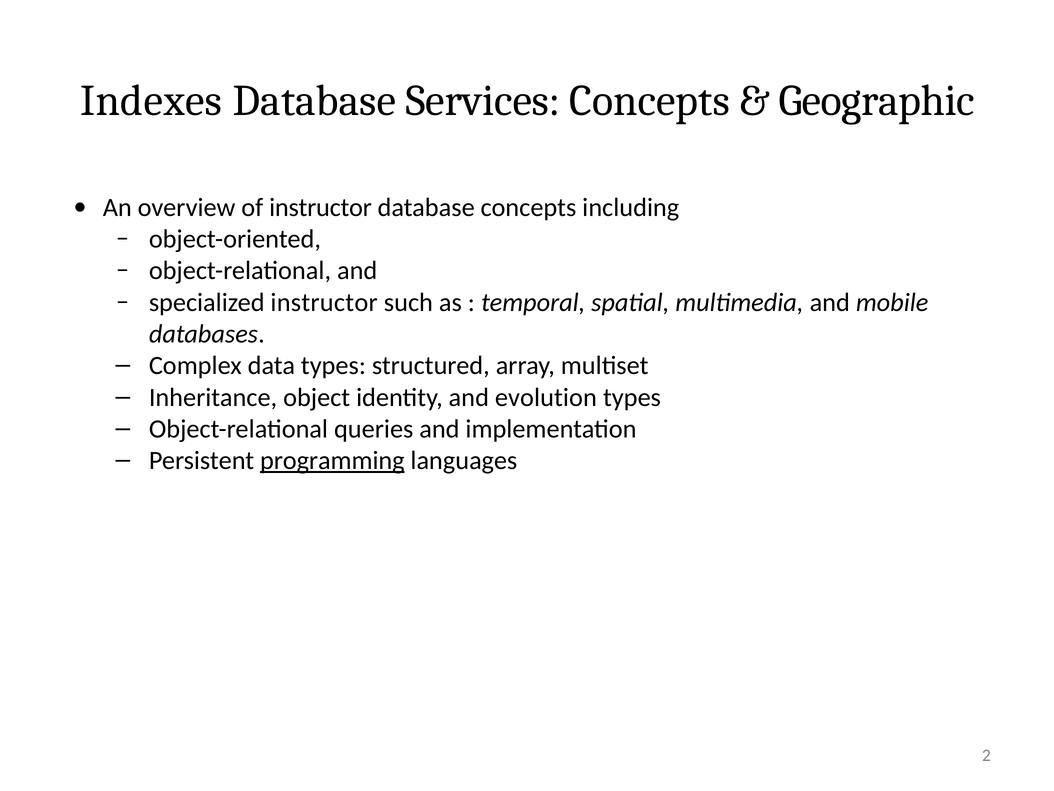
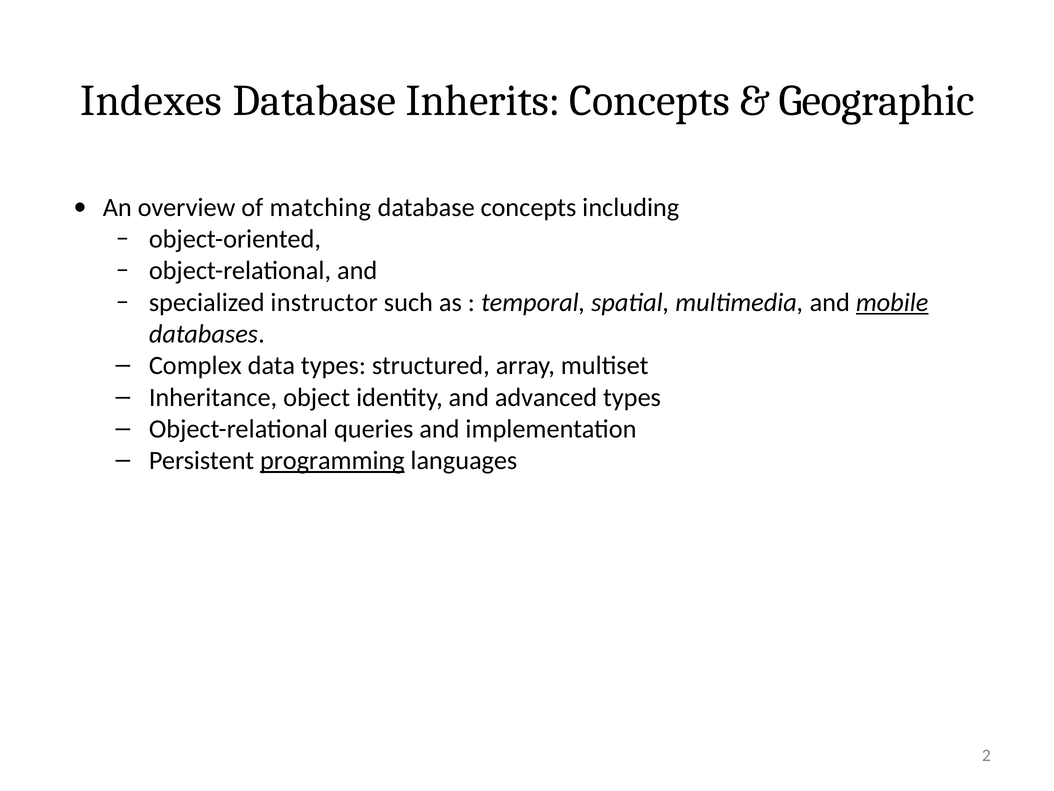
Services: Services -> Inherits (483, 101)
of instructor: instructor -> matching (320, 207)
mobile underline: none -> present (892, 302)
evolution: evolution -> advanced (546, 397)
